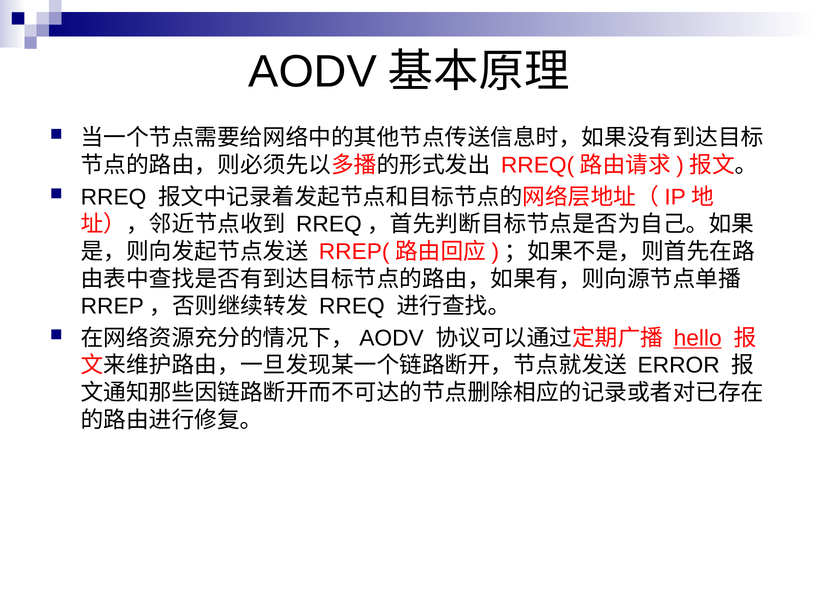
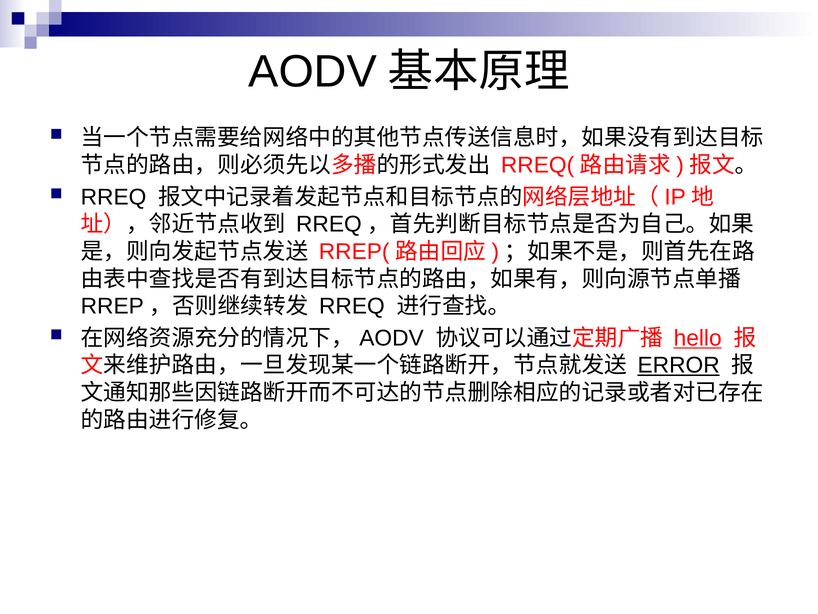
ERROR underline: none -> present (679, 365)
